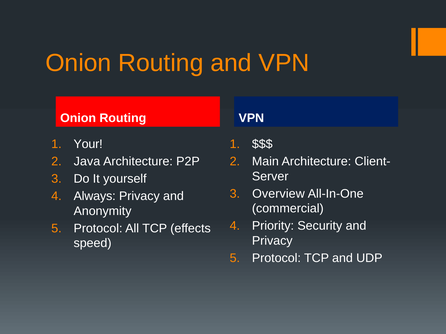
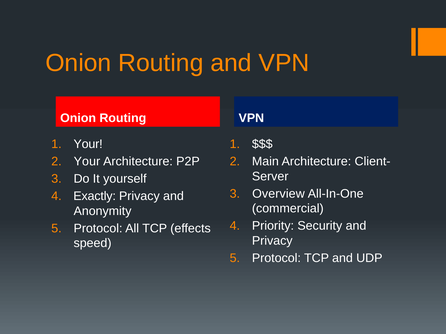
Java: Java -> Your (87, 162)
Always: Always -> Exactly (95, 196)
